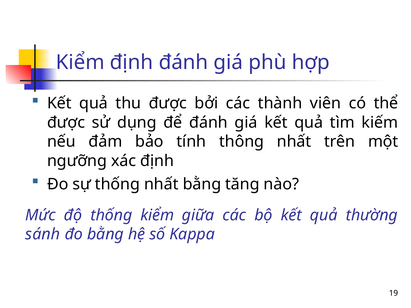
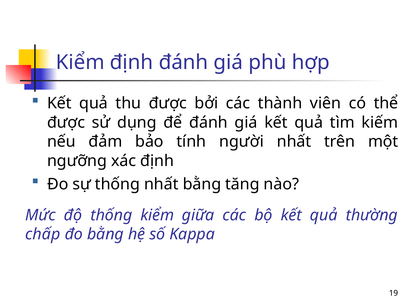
thông: thông -> người (241, 142)
sánh: sánh -> chấp (43, 235)
